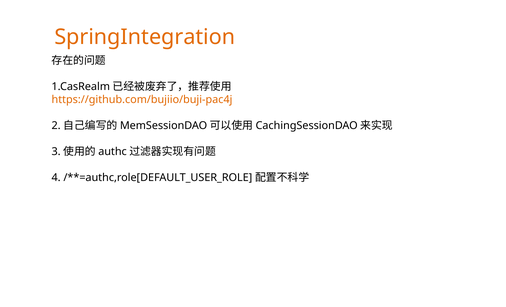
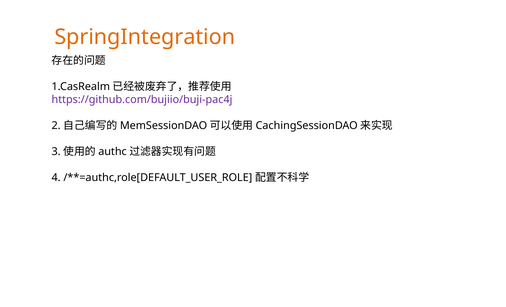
https://github.com/bujiio/buji-pac4j colour: orange -> purple (142, 99)
